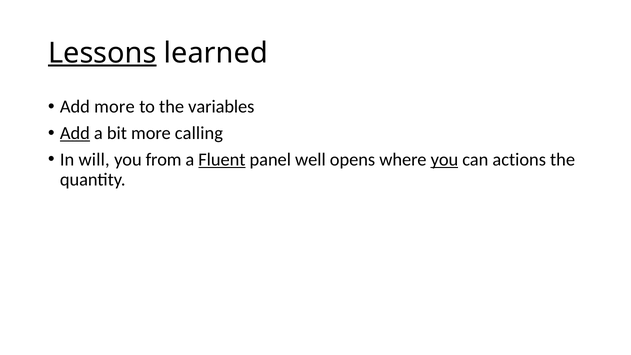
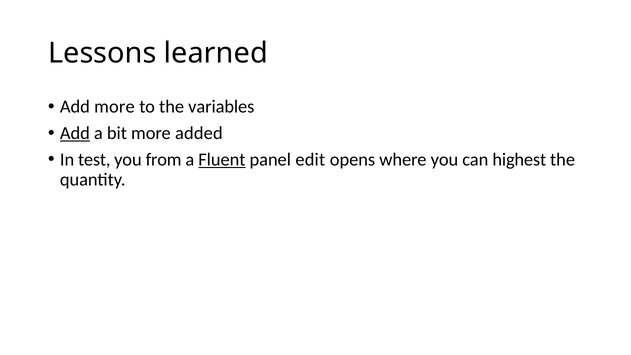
Lessons underline: present -> none (102, 53)
calling: calling -> added (199, 133)
will: will -> test (94, 160)
well: well -> edit (310, 160)
you underline: present -> none (444, 160)
actions: actions -> highest (519, 160)
